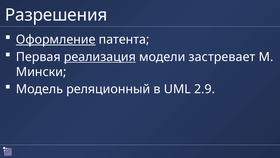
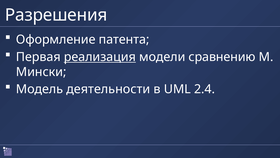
Оформление underline: present -> none (56, 39)
застревает: застревает -> сравнению (222, 57)
реляционный: реляционный -> деятельности (108, 89)
2.9: 2.9 -> 2.4 (205, 89)
